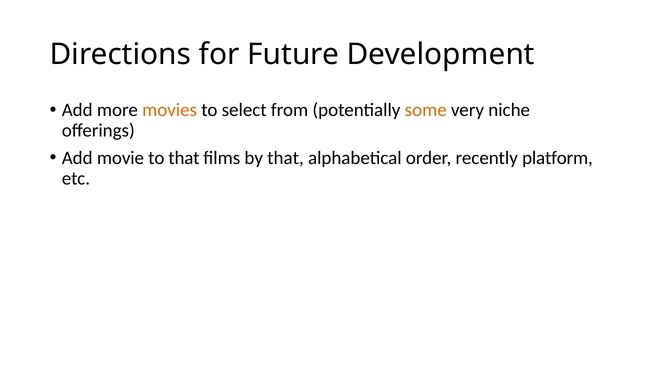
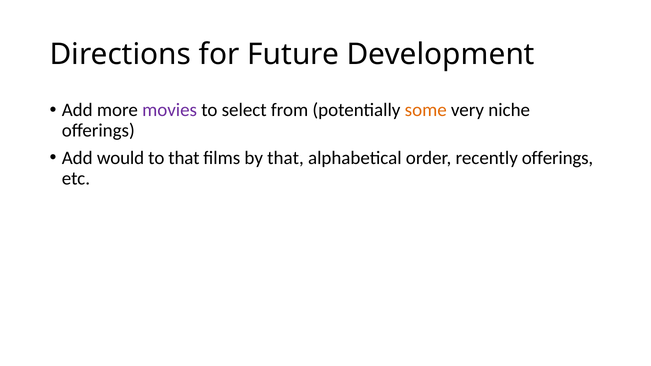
movies colour: orange -> purple (170, 110)
movie: movie -> would (121, 158)
recently platform: platform -> offerings (557, 158)
